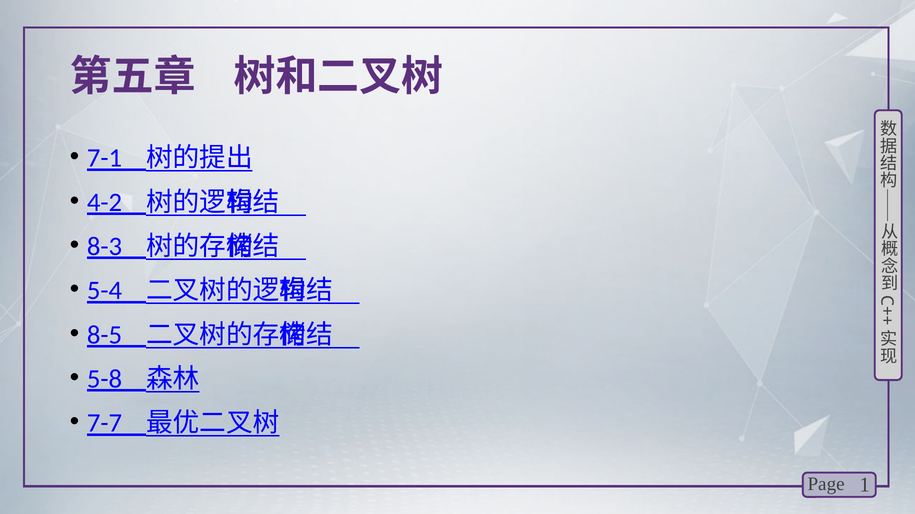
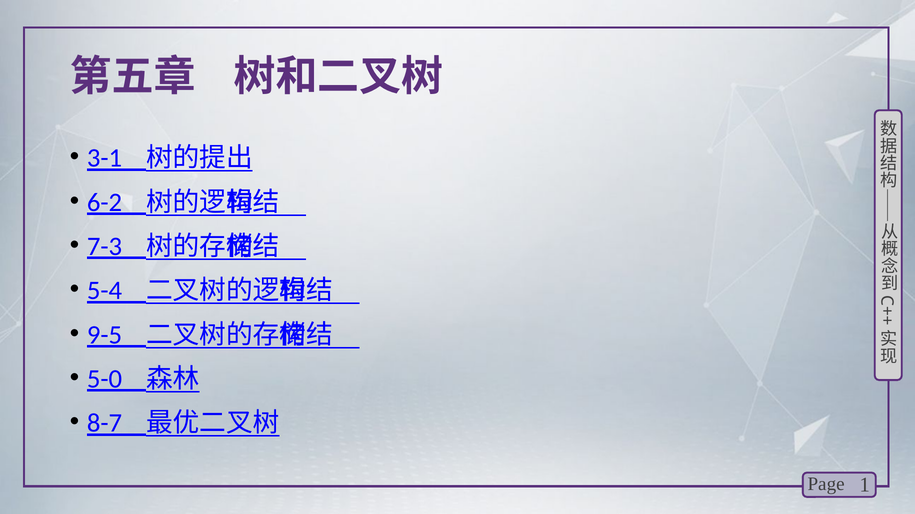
7-1: 7-1 -> 3-1 (104, 158)
4-2: 4-2 -> 6-2 (104, 203)
8-3: 8-3 -> 7-3 (104, 247)
8-5: 8-5 -> 9-5 (104, 335)
5-8: 5-8 -> 5-0 (104, 379)
7-7: 7-7 -> 8-7 (104, 424)
